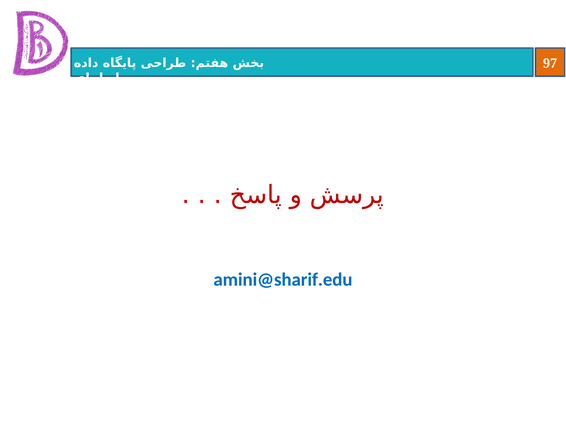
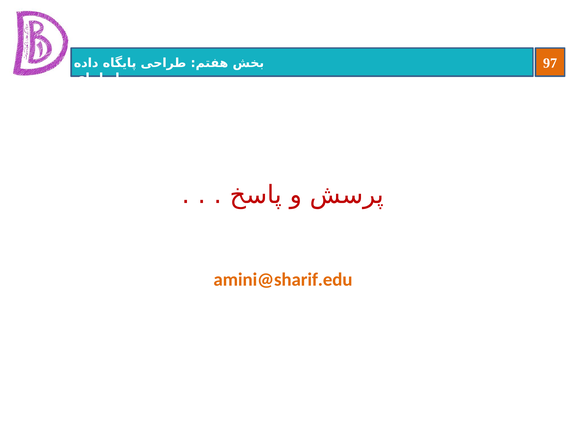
amini@sharif.edu colour: blue -> orange (283, 280)
